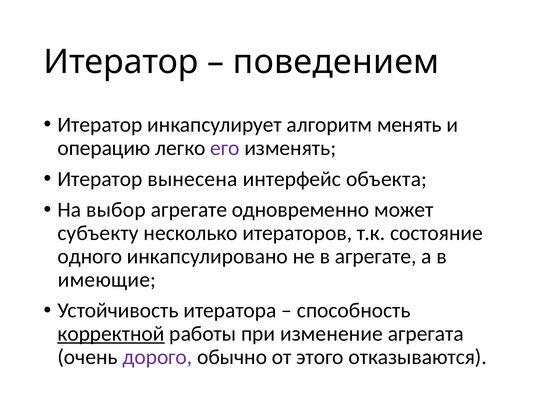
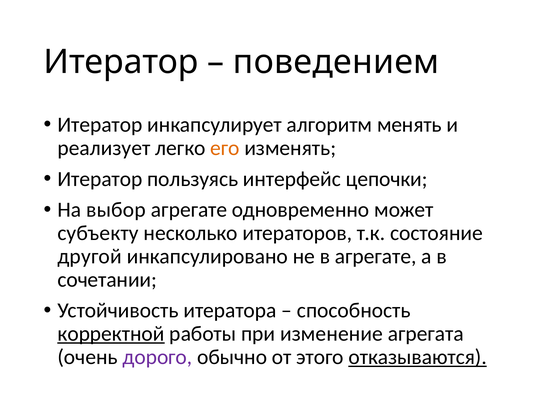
операцию: операцию -> реализует (104, 148)
его colour: purple -> orange (225, 148)
вынесена: вынесена -> пользуясь (193, 179)
объекта: объекта -> цепочки (387, 179)
одного: одного -> другой (90, 257)
имеющие: имеющие -> сочетании (107, 280)
отказываются underline: none -> present (418, 357)
